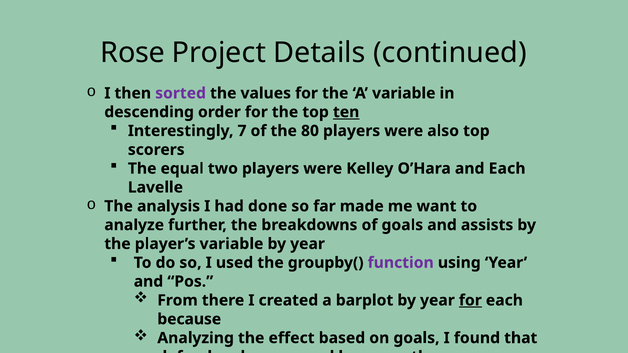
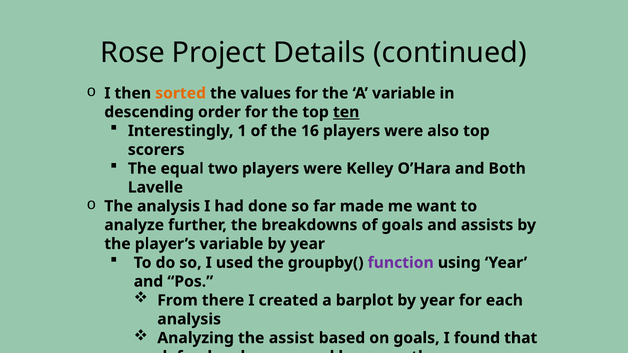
sorted colour: purple -> orange (181, 93)
7: 7 -> 1 (242, 131)
80: 80 -> 16 (310, 131)
and Each: Each -> Both (507, 169)
for underline: present -> none (470, 301)
because: because -> analysis (189, 319)
effect: effect -> assist (291, 338)
